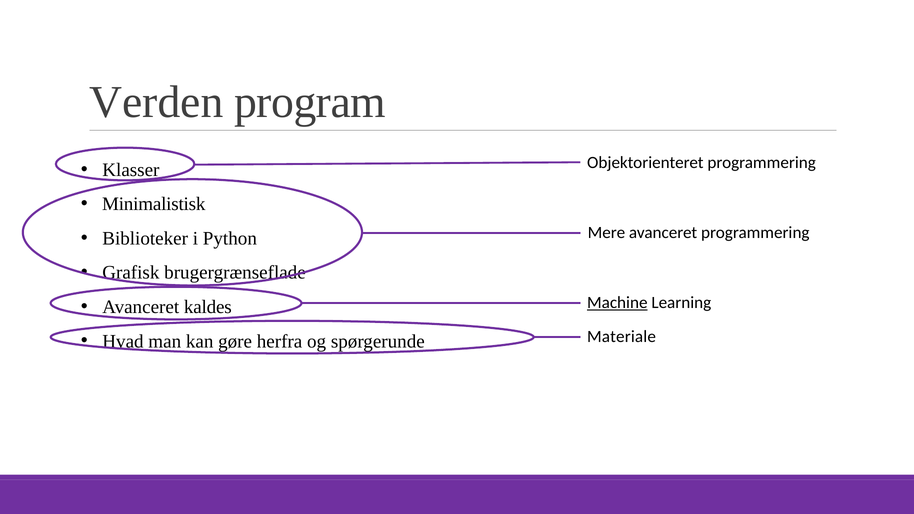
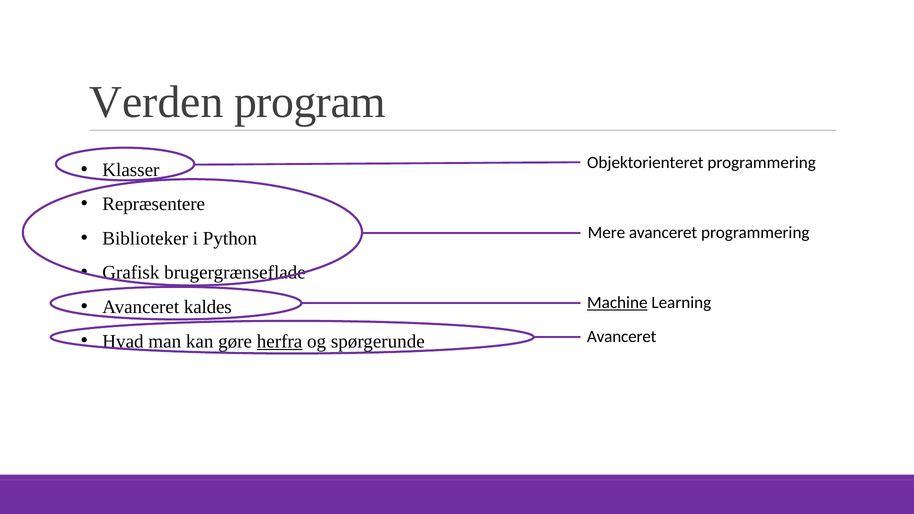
Minimalistisk: Minimalistisk -> Repræsentere (154, 204)
Materiale: Materiale -> Avanceret (622, 337)
herfra underline: none -> present (280, 341)
